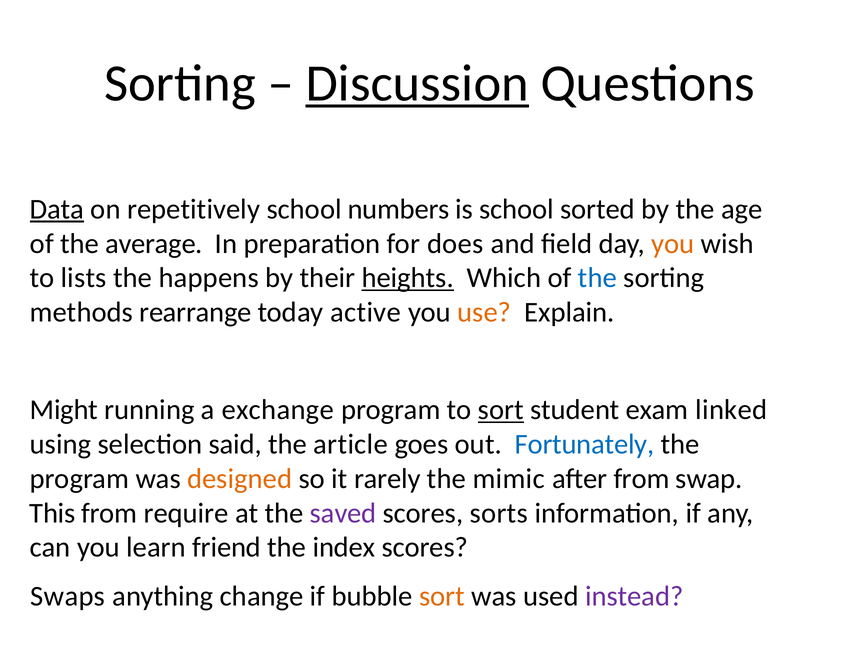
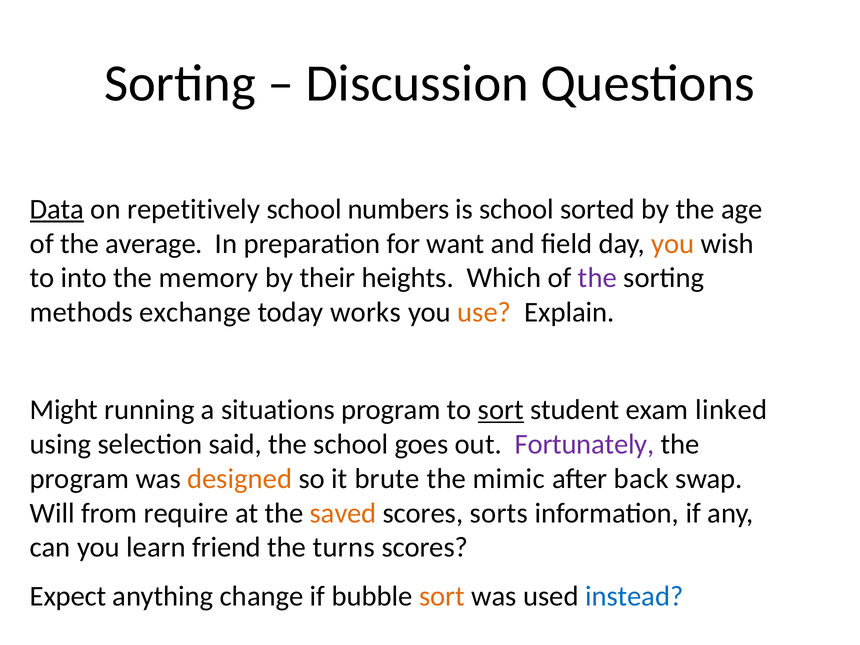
Discussion underline: present -> none (417, 83)
does: does -> want (456, 244)
lists: lists -> into (84, 278)
happens: happens -> memory (209, 278)
heights underline: present -> none (408, 278)
the colour: blue -> purple (597, 278)
rearrange: rearrange -> exchange (195, 312)
active: active -> works (366, 312)
exchange: exchange -> situations (278, 410)
the article: article -> school (351, 444)
Fortunately colour: blue -> purple (584, 444)
rarely: rarely -> brute (387, 479)
after from: from -> back (641, 479)
This: This -> Will (52, 513)
saved colour: purple -> orange (343, 513)
index: index -> turns (344, 547)
Swaps: Swaps -> Expect (68, 596)
instead colour: purple -> blue (634, 596)
